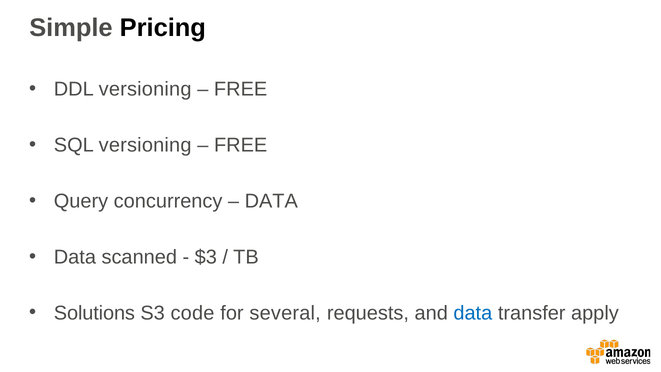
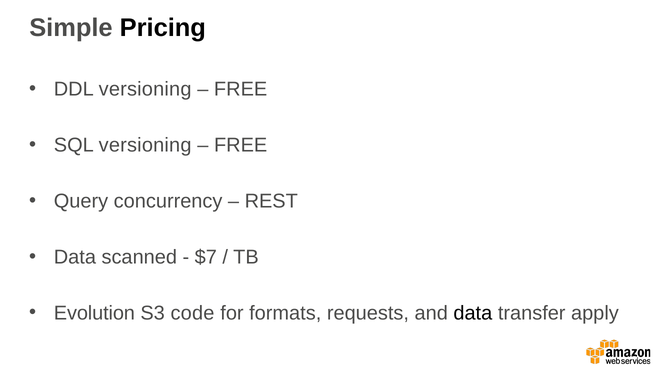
DATA: DATA -> REST (271, 201)
$3: $3 -> $7 (206, 257)
Solutions: Solutions -> Evolution (94, 313)
several: several -> formats (285, 313)
data colour: blue -> black (473, 313)
